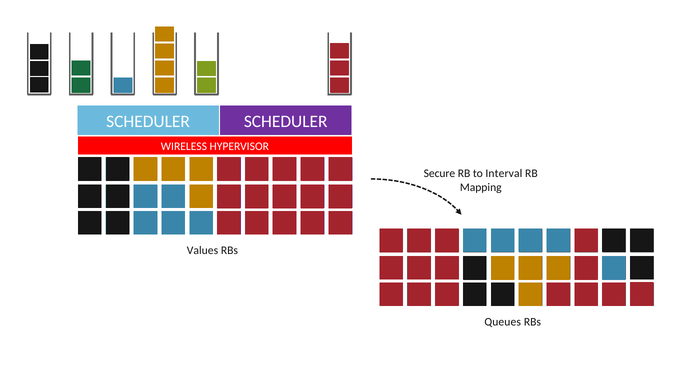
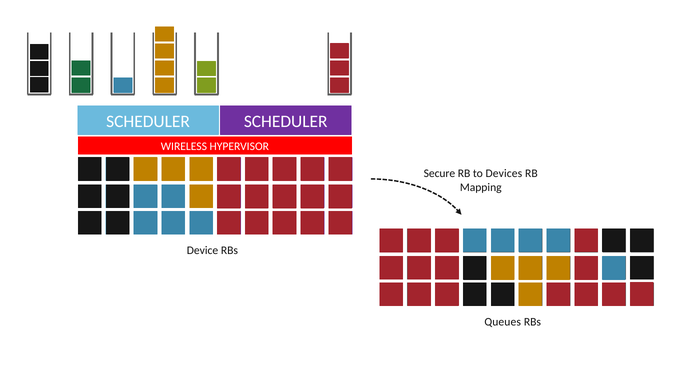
Interval: Interval -> Devices (504, 173)
Values: Values -> Device (203, 250)
